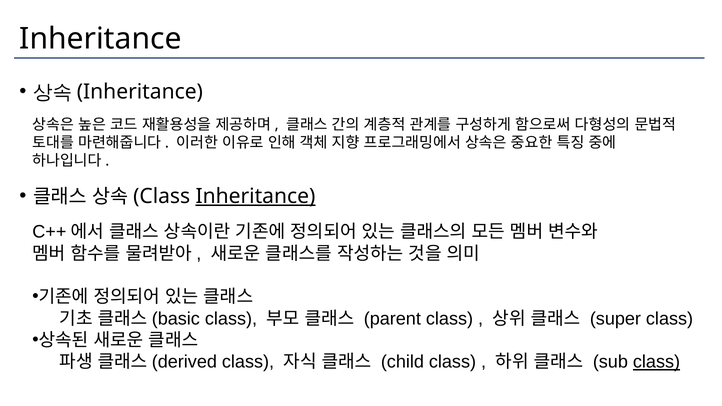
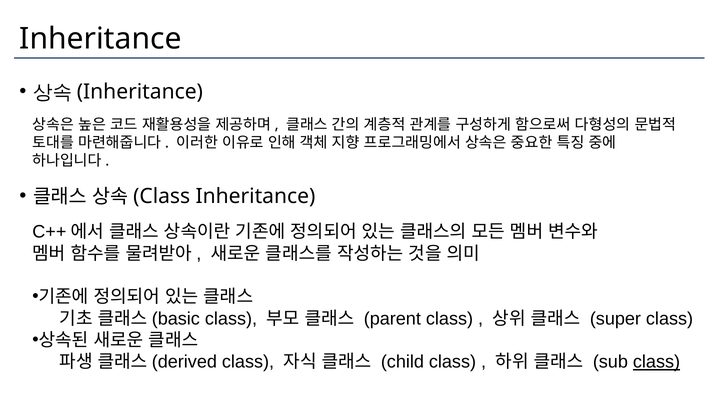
Inheritance underline: present -> none (255, 196)
